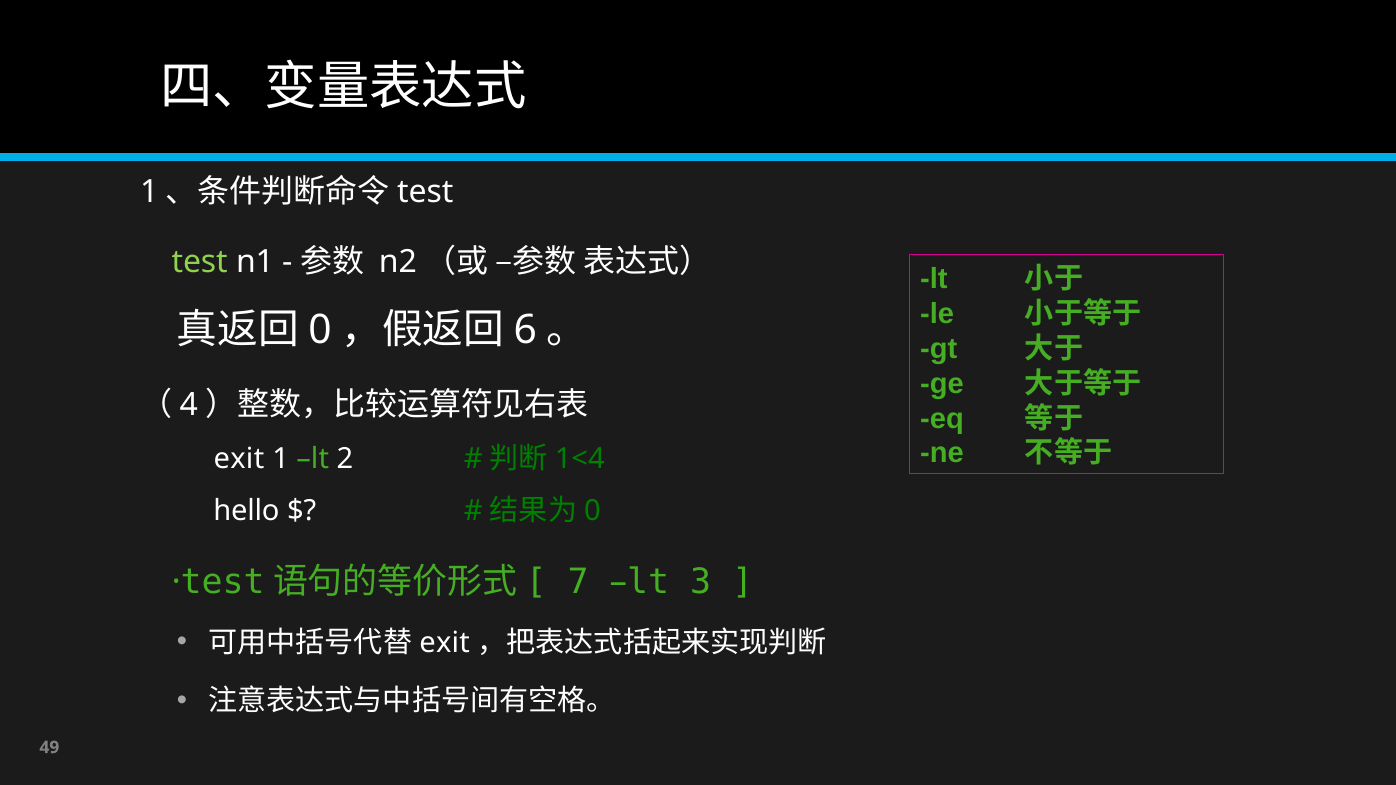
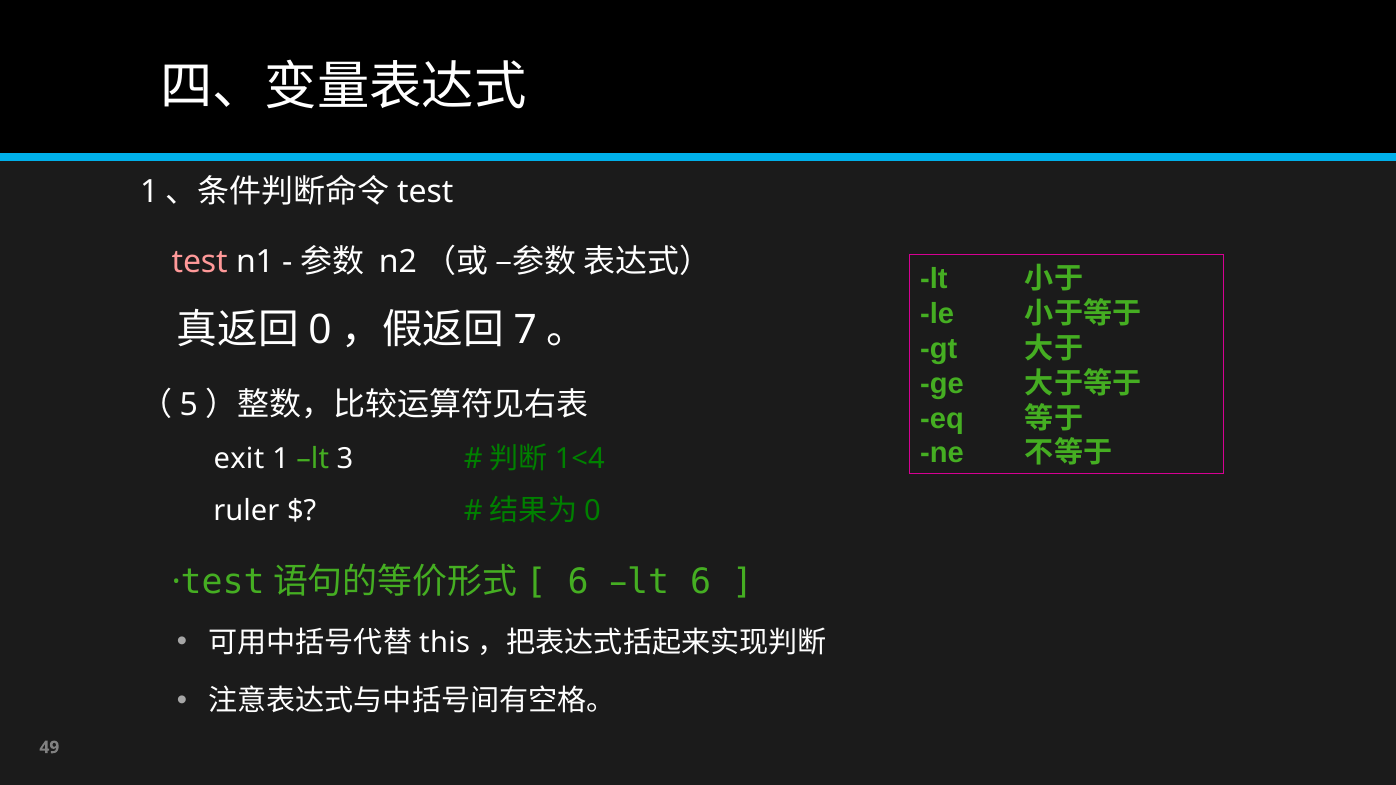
test colour: light green -> pink (200, 262)
6: 6 -> 7 (525, 330)
4: 4 -> 5 (189, 405)
2: 2 -> 3 (345, 459)
hello: hello -> ruler (246, 511)
7: 7 -> 6 (578, 582)
lt 3: 3 -> 6 (701, 582)
exit: exit -> this (445, 643)
